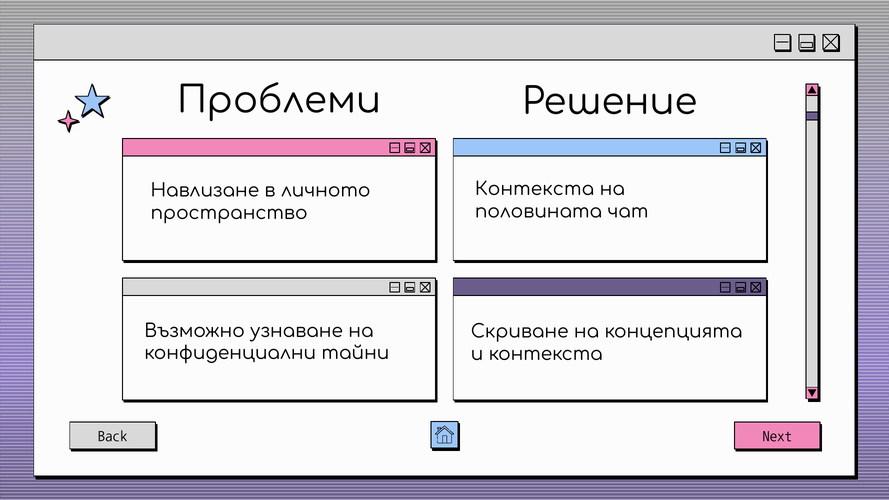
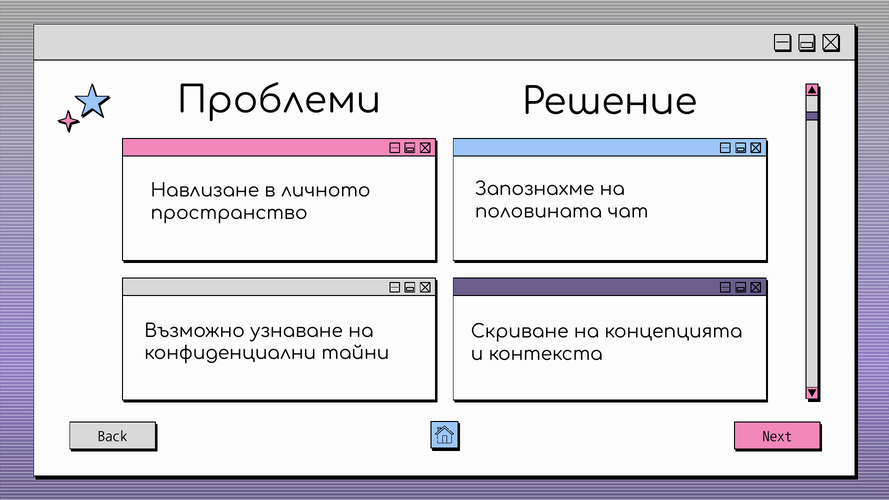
Контекста: Контекста -> Запознахме (535, 189)
